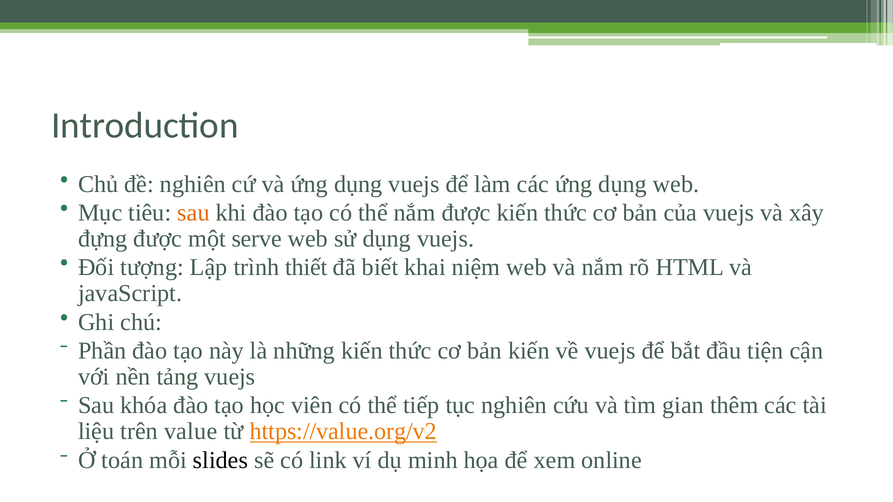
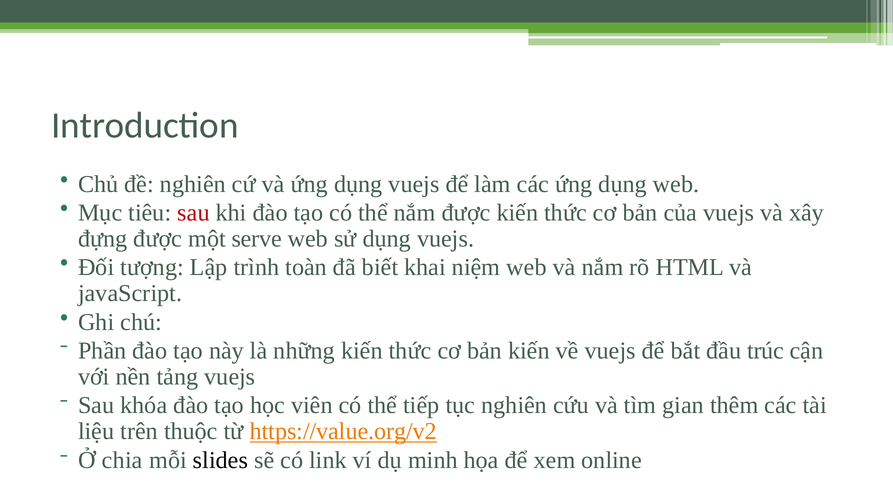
sau colour: orange -> red (193, 213)
thiết: thiết -> toàn (306, 268)
tiện: tiện -> trúc (766, 351)
value: value -> thuộc (191, 432)
toán: toán -> chia (122, 460)
